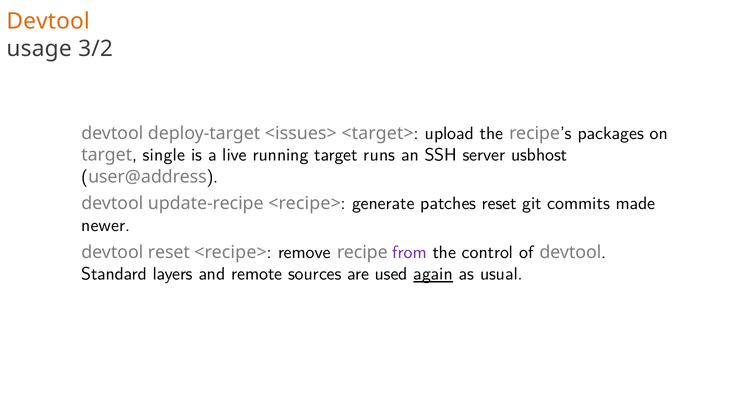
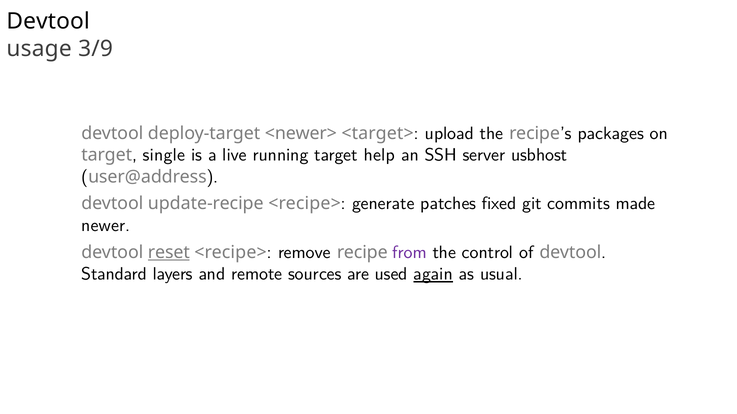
Devtool colour: orange -> black (48, 21)
3/2: 3/2 -> 3/9 (96, 49)
<issues>: <issues> -> <newer> (301, 133)
runs: runs -> help (379, 155)
patches reset: reset -> fixed (499, 204)
reset underline: none -> present (169, 253)
